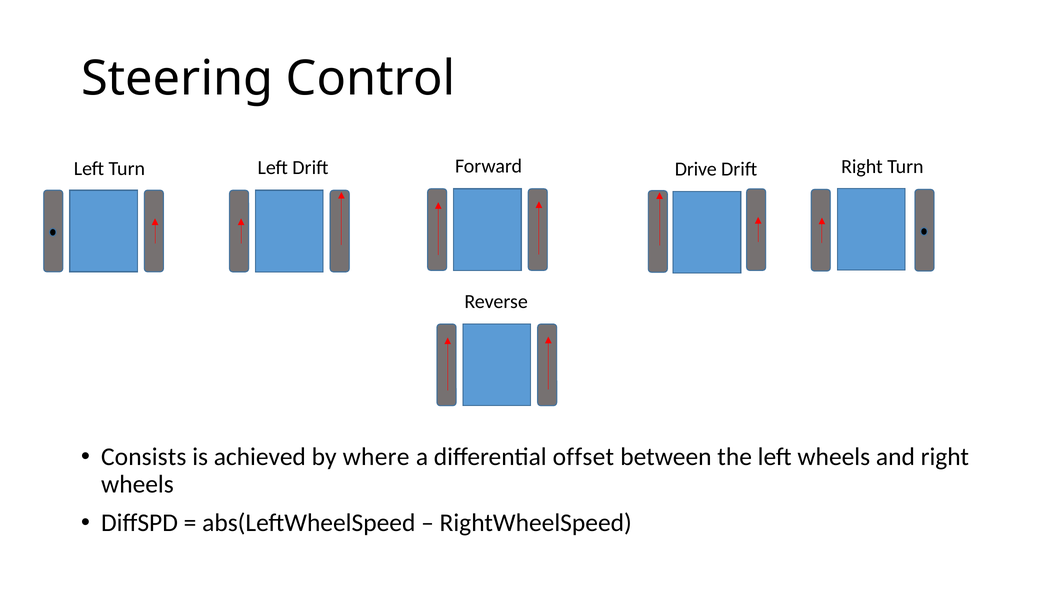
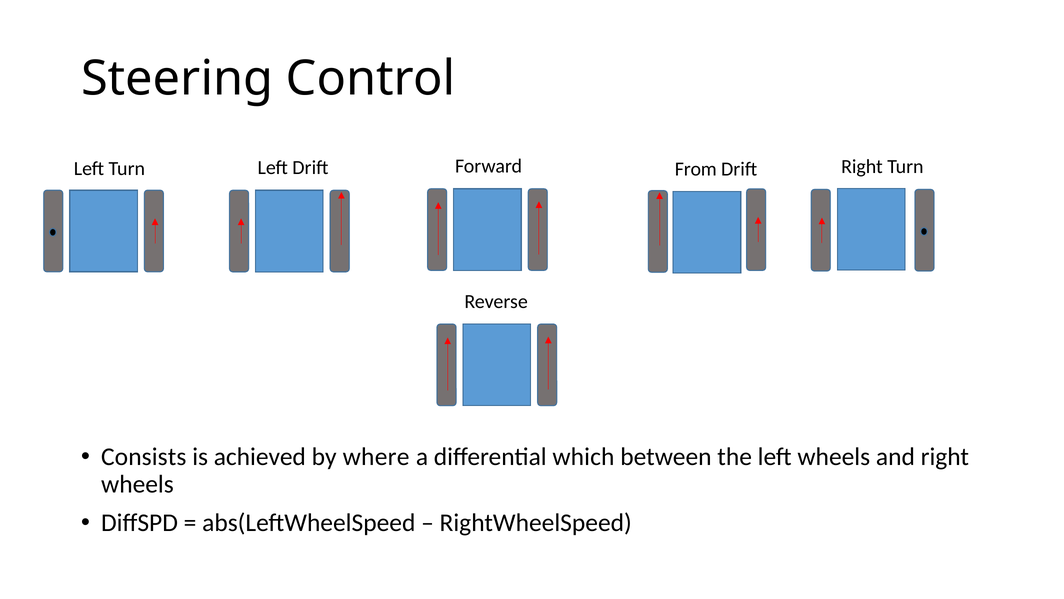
Drive: Drive -> From (696, 169)
offset: offset -> which (583, 457)
